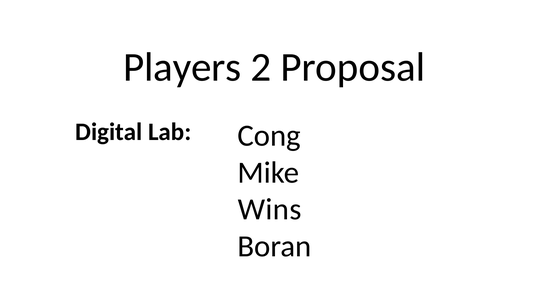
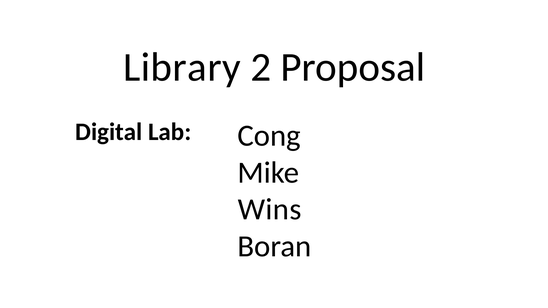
Players: Players -> Library (182, 67)
